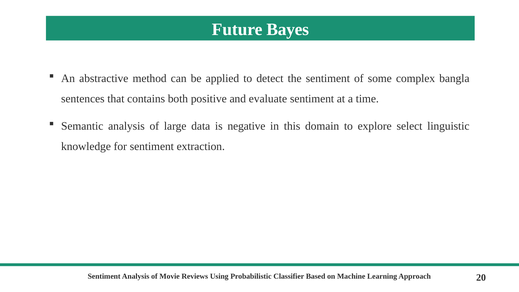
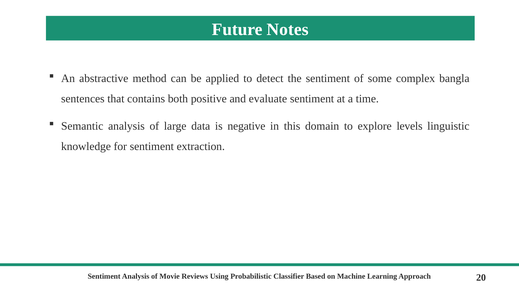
Bayes: Bayes -> Notes (288, 29)
select: select -> levels (410, 126)
